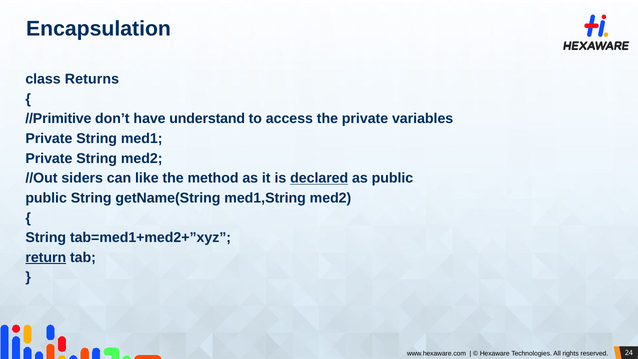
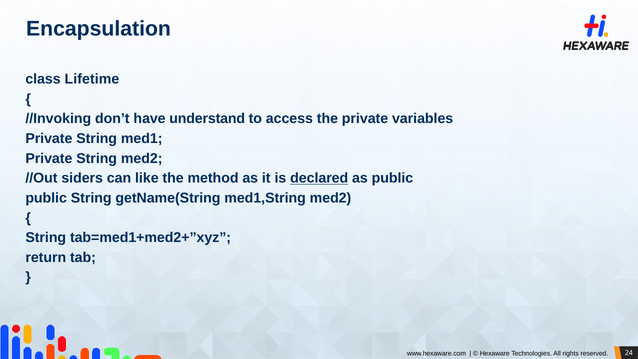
Returns: Returns -> Lifetime (92, 79)
//Primitive: //Primitive -> //Invoking (58, 119)
return underline: present -> none (46, 257)
